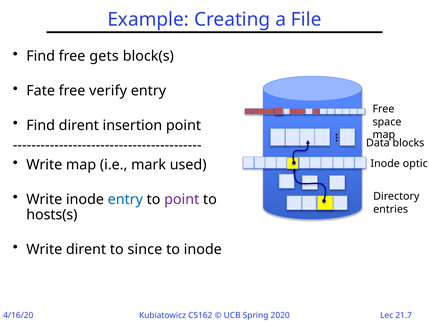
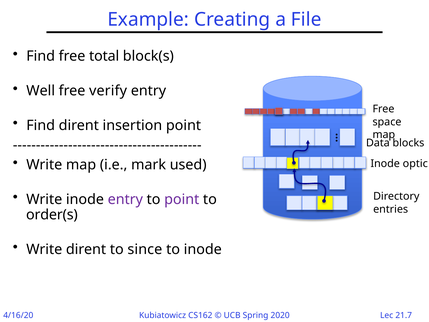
gets: gets -> total (104, 56)
Fate: Fate -> Well (41, 91)
entry colour: blue -> purple (125, 199)
hosts(s: hosts(s -> order(s (52, 215)
